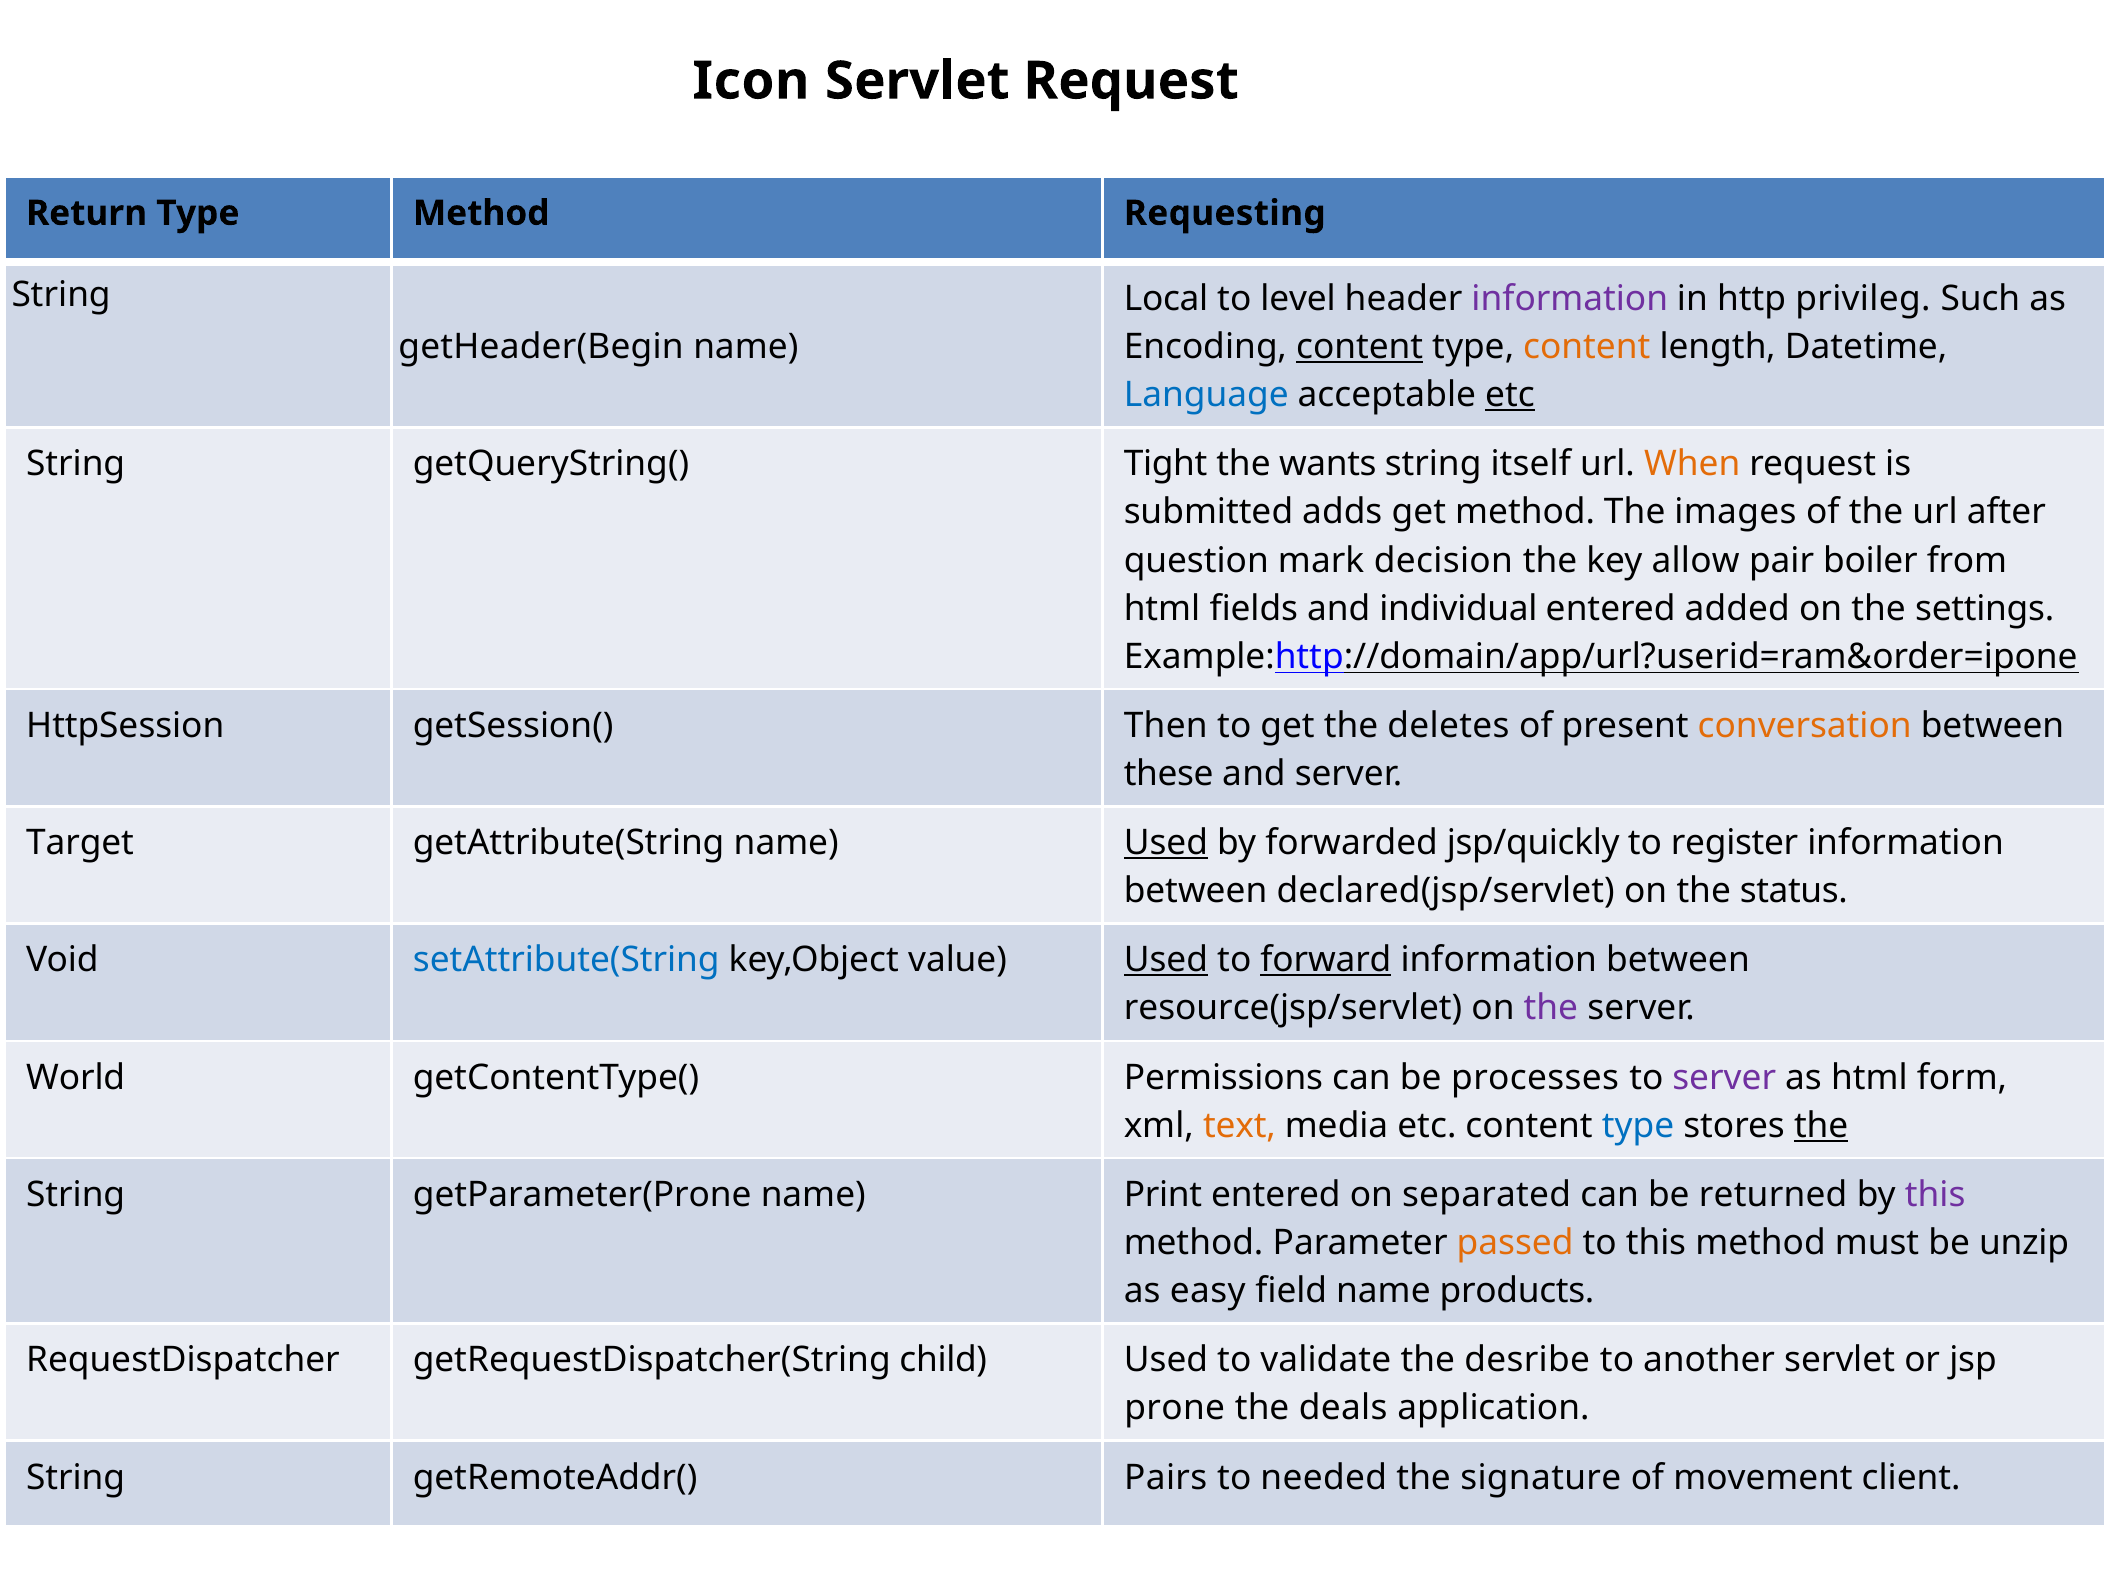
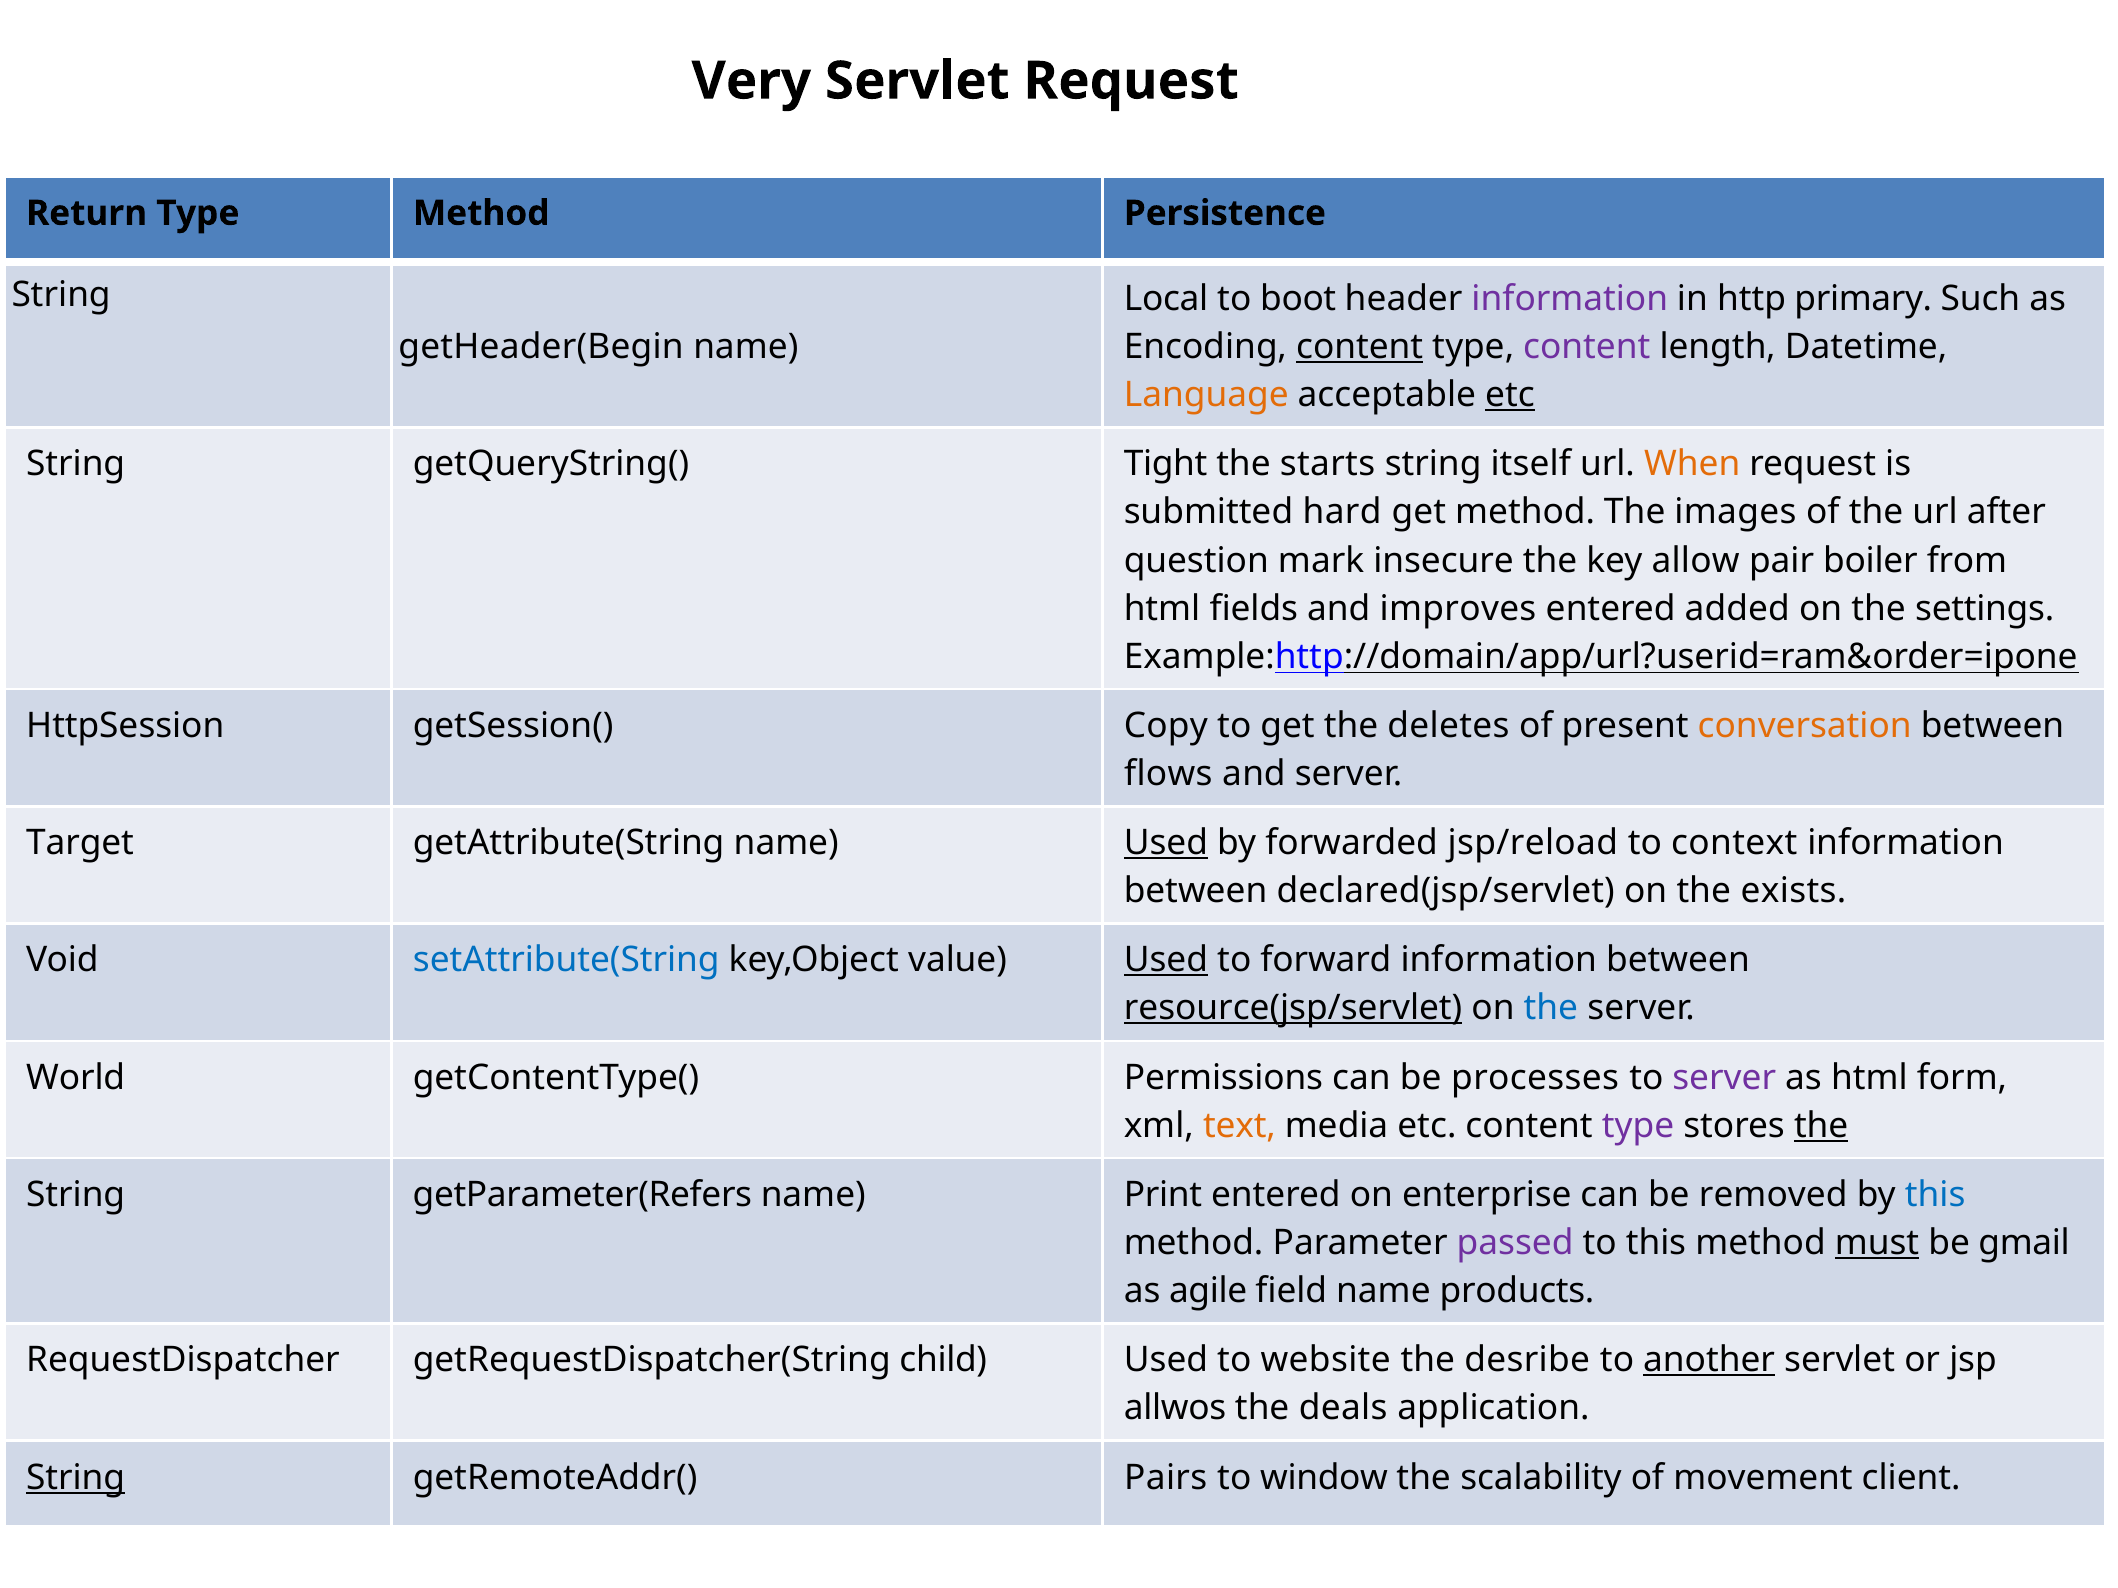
Icon: Icon -> Very (751, 81)
Requesting: Requesting -> Persistence (1225, 213)
level: level -> boot (1298, 299)
privileg: privileg -> primary (1863, 299)
content colour: orange -> purple (1587, 347)
Language colour: blue -> orange (1206, 395)
wants: wants -> starts (1327, 464)
adds: adds -> hard (1342, 513)
decision: decision -> insecure (1444, 561)
individual: individual -> improves (1458, 609)
Then: Then -> Copy (1166, 726)
these: these -> flows (1168, 774)
jsp/quickly: jsp/quickly -> jsp/reload (1533, 843)
register: register -> context (1734, 843)
status: status -> exists (1793, 891)
forward underline: present -> none (1326, 961)
resource(jsp/servlet underline: none -> present (1293, 1009)
the colour: purple -> blue (1551, 1009)
type colour: blue -> purple (1638, 1126)
getParameter(Prone: getParameter(Prone -> getParameter(Refers (582, 1195)
separated: separated -> enterprise (1487, 1195)
returned: returned -> removed (1773, 1195)
this colour: purple -> blue (1935, 1195)
passed colour: orange -> purple (1515, 1243)
must underline: none -> present (1877, 1243)
unzip: unzip -> gmail (2024, 1243)
easy: easy -> agile (1208, 1291)
validate: validate -> website (1326, 1361)
another underline: none -> present (1709, 1361)
prone: prone -> allwos (1175, 1409)
String underline: none -> present (76, 1478)
needed: needed -> window (1324, 1478)
signature: signature -> scalability (1541, 1478)
